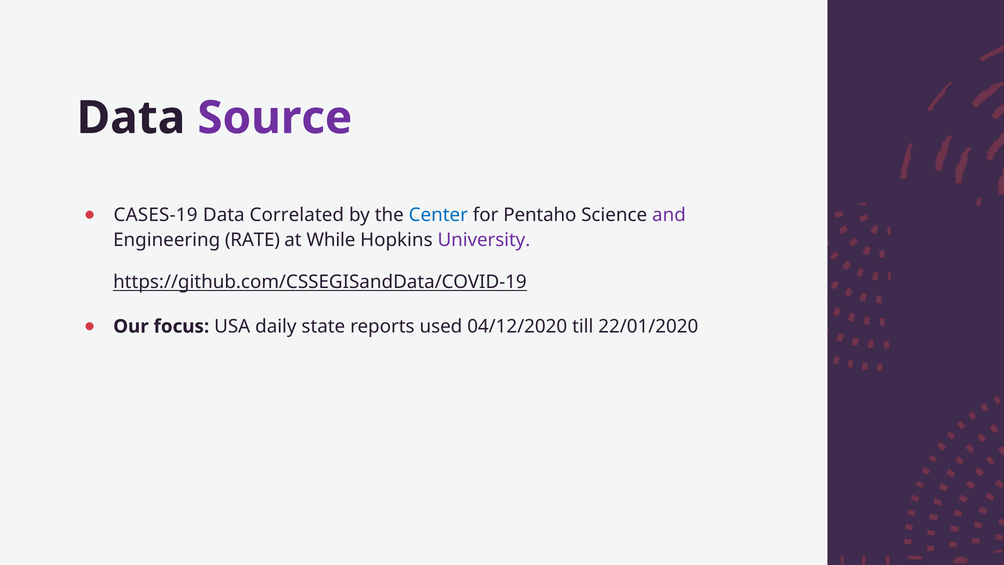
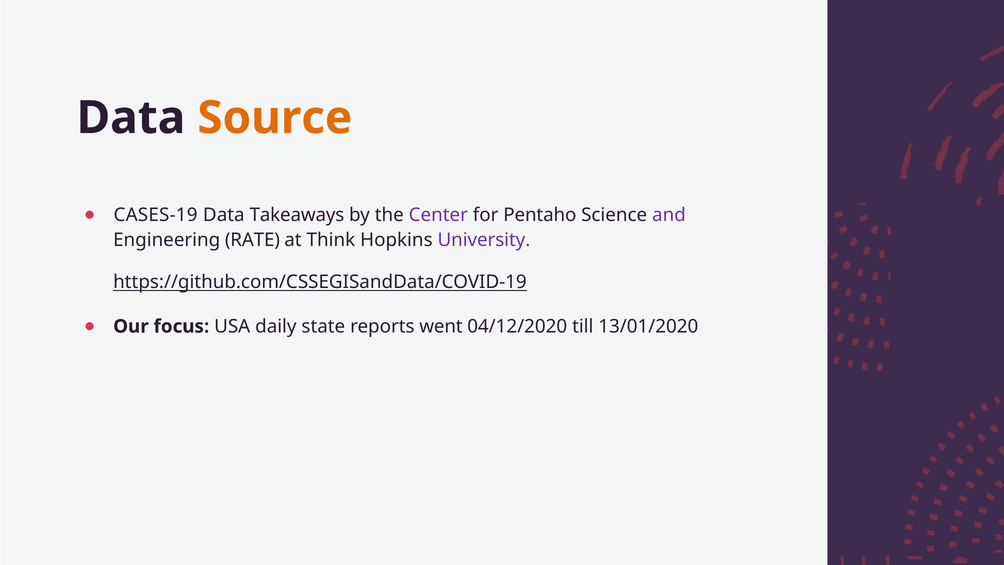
Source colour: purple -> orange (275, 118)
Correlated: Correlated -> Takeaways (297, 215)
Center colour: blue -> purple (438, 215)
While: While -> Think (331, 240)
used: used -> went (441, 326)
22/01/2020: 22/01/2020 -> 13/01/2020 (648, 326)
